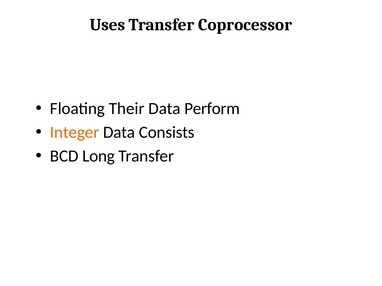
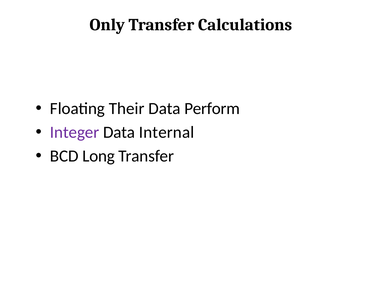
Uses: Uses -> Only (107, 25)
Coprocessor: Coprocessor -> Calculations (245, 25)
Integer colour: orange -> purple (75, 133)
Consists: Consists -> Internal (167, 133)
